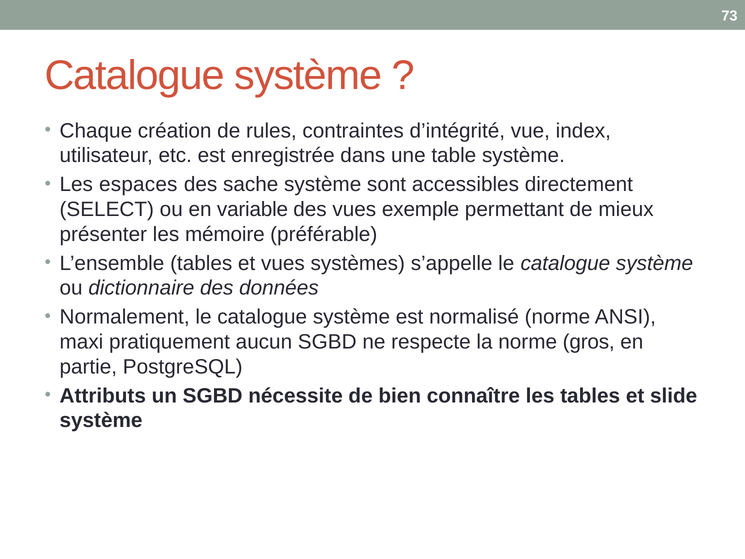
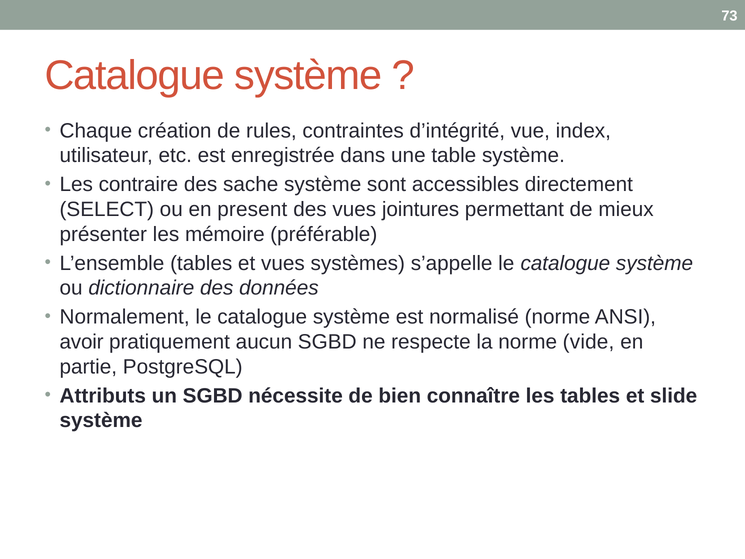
espaces: espaces -> contraire (138, 184)
variable: variable -> present (252, 209)
exemple: exemple -> jointures (421, 209)
maxi: maxi -> avoir (82, 342)
gros: gros -> vide (589, 342)
